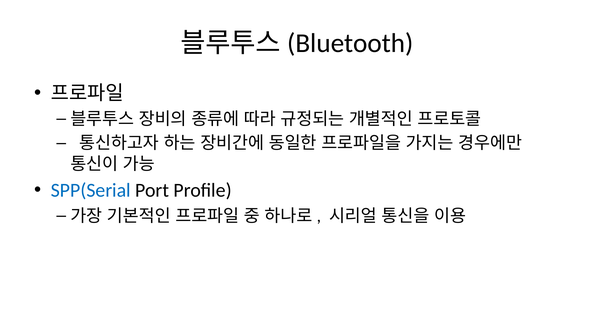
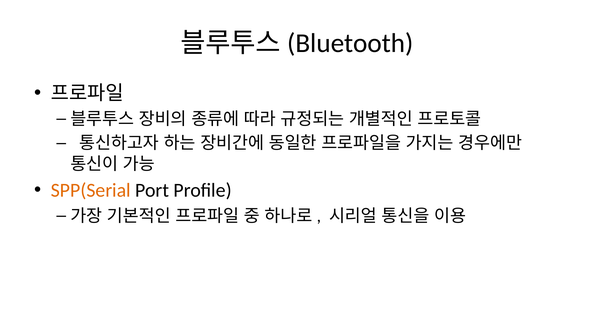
SPP(Serial colour: blue -> orange (91, 191)
